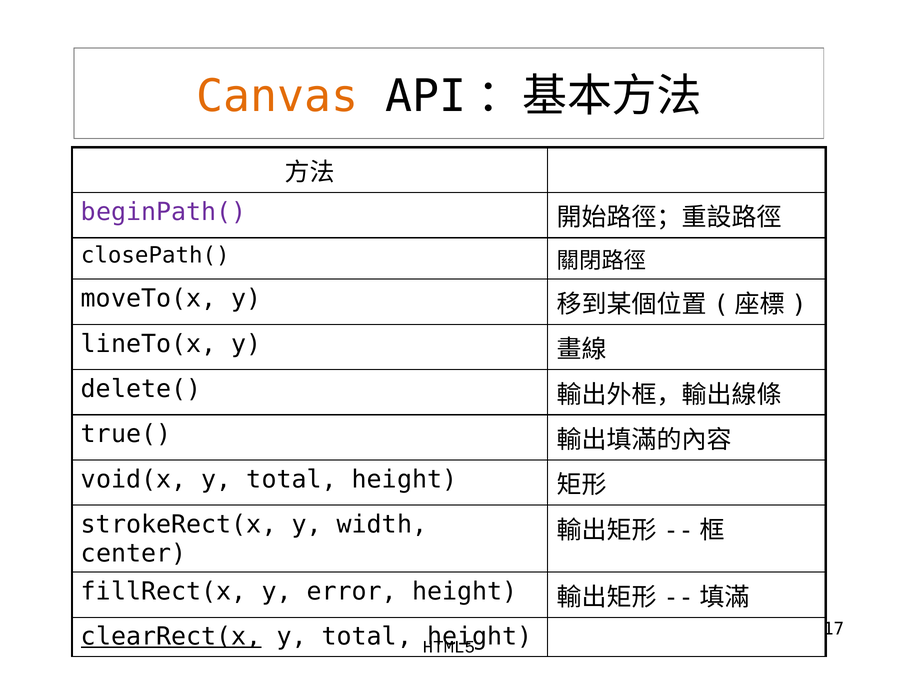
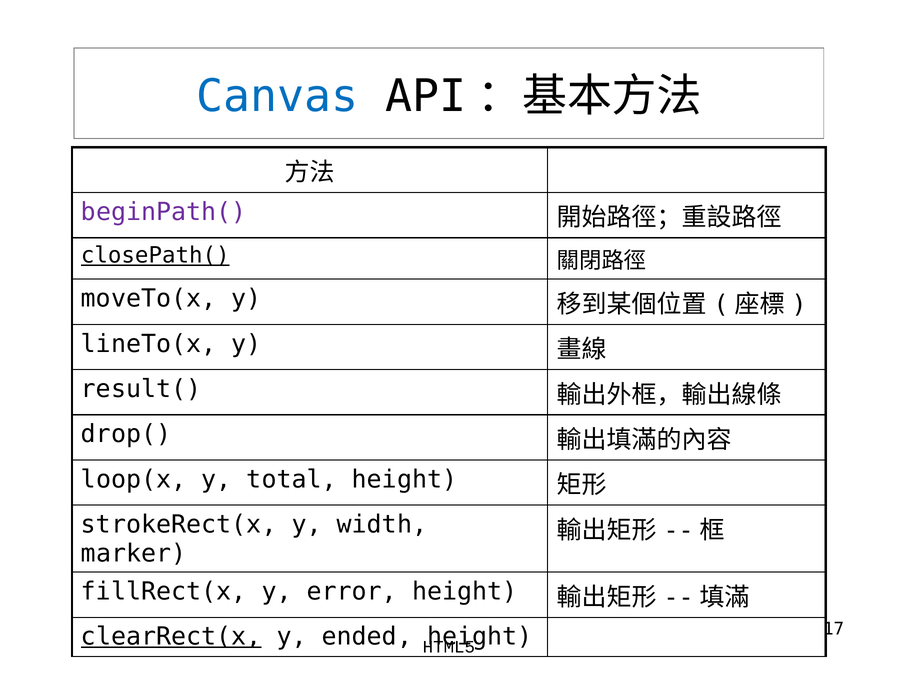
Canvas colour: orange -> blue (277, 97)
closePath( underline: none -> present (155, 256)
delete(: delete( -> result( (141, 389)
true(: true( -> drop( (126, 435)
void(x: void(x -> loop(x (134, 480)
center: center -> marker (134, 554)
total: total -> ended (367, 637)
